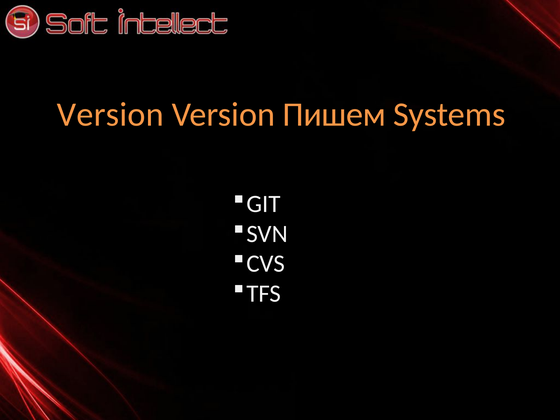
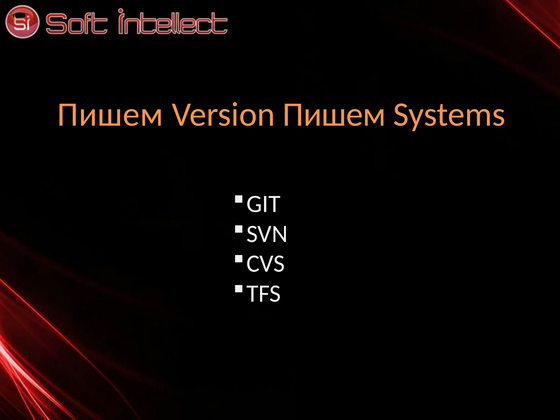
Version: Version -> Пишем (110, 115)
